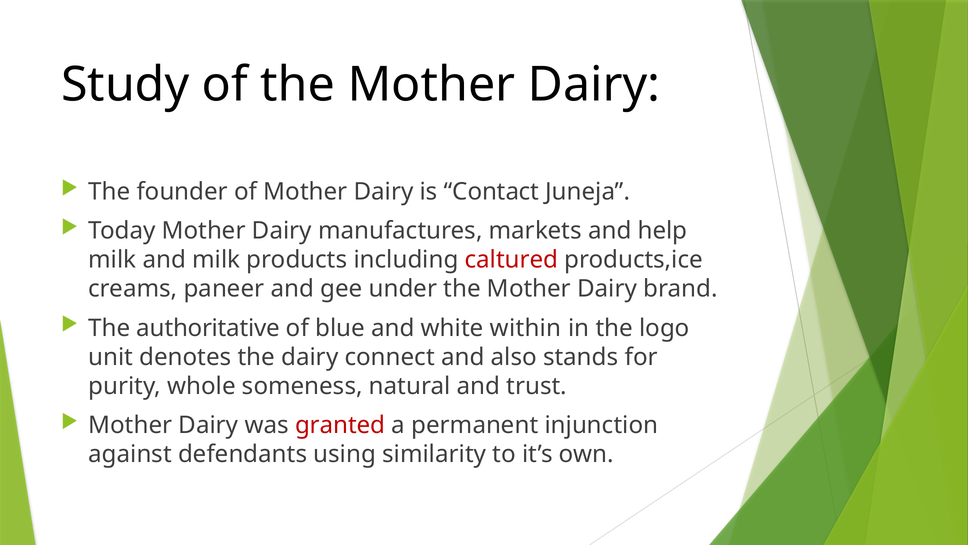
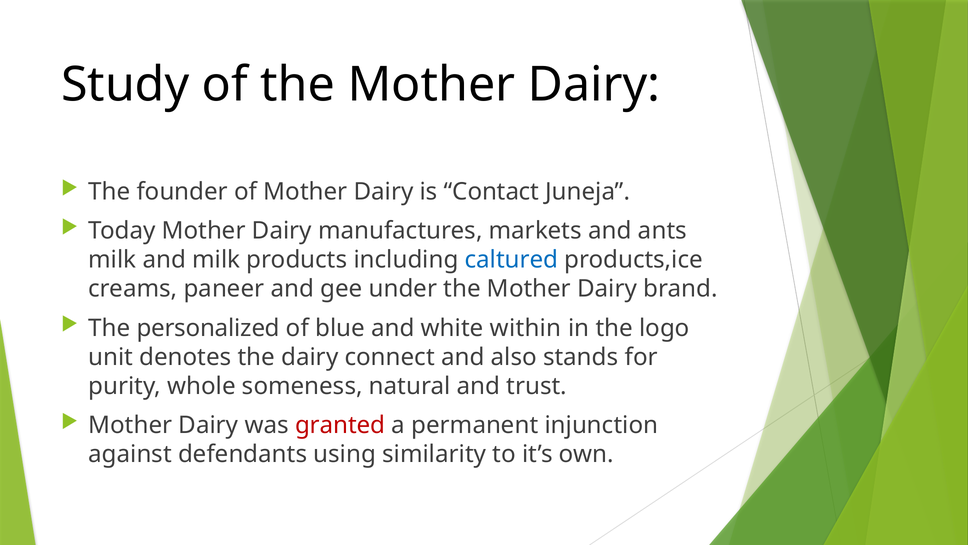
help: help -> ants (662, 231)
caltured colour: red -> blue (511, 260)
authoritative: authoritative -> personalized (208, 328)
